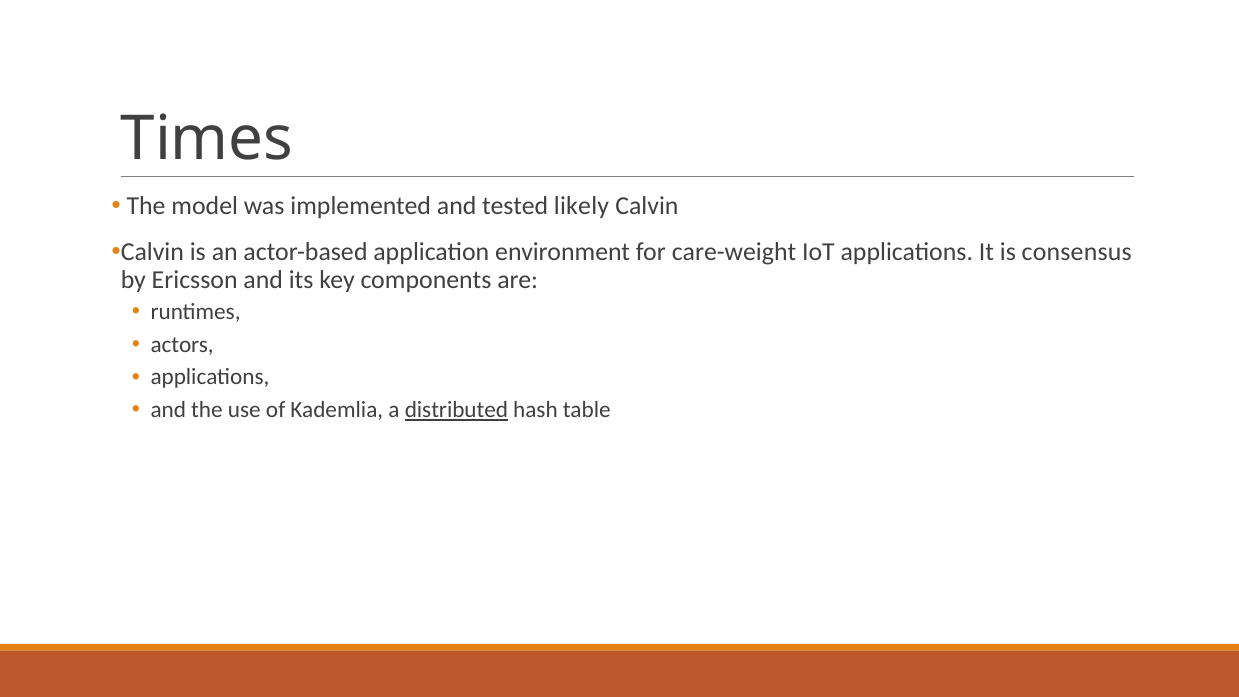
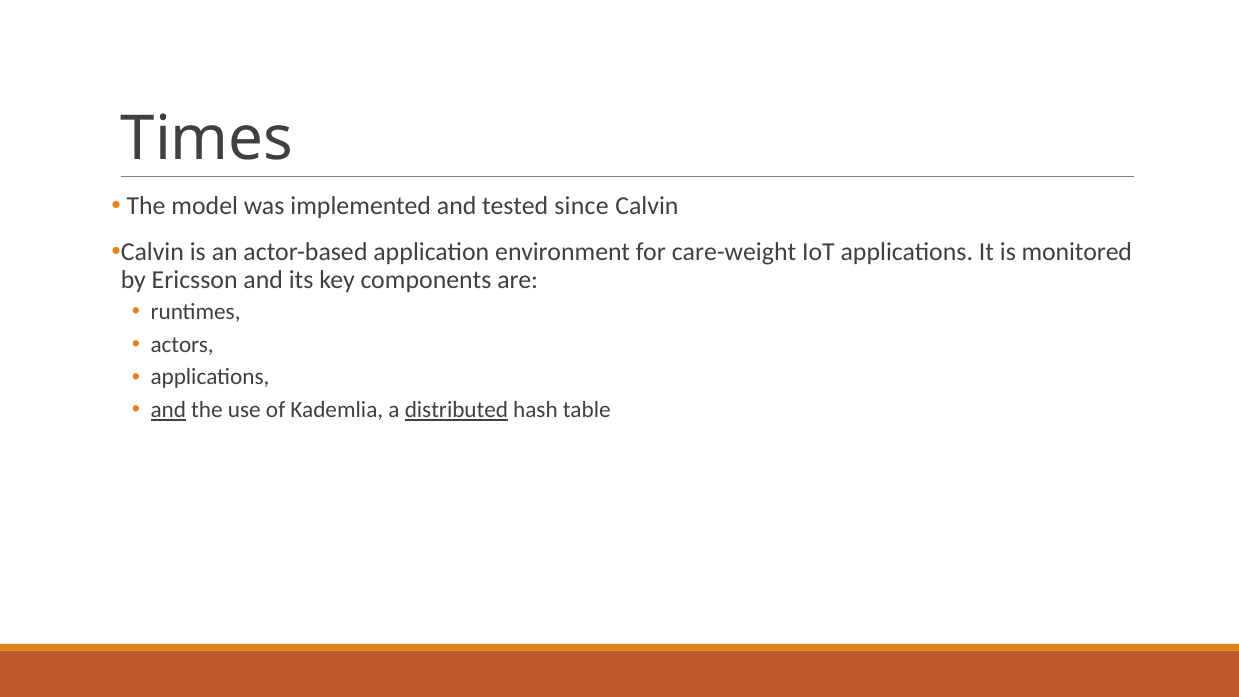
likely: likely -> since (582, 206)
consensus: consensus -> monitored (1077, 252)
and underline: none -> present (168, 410)
